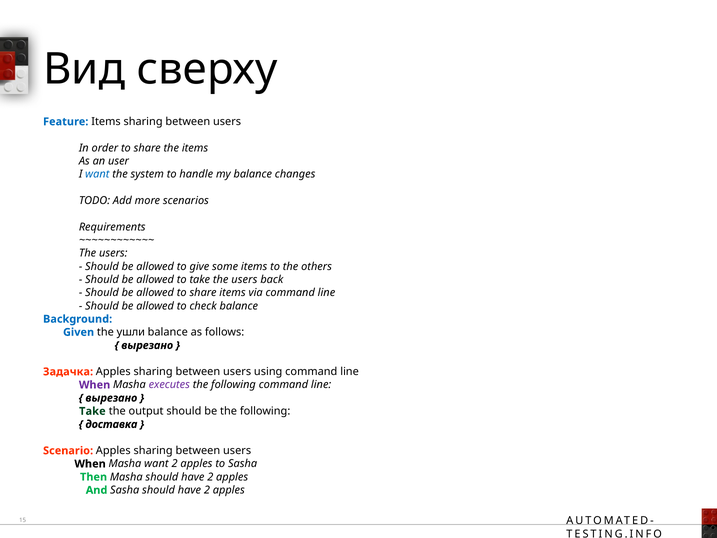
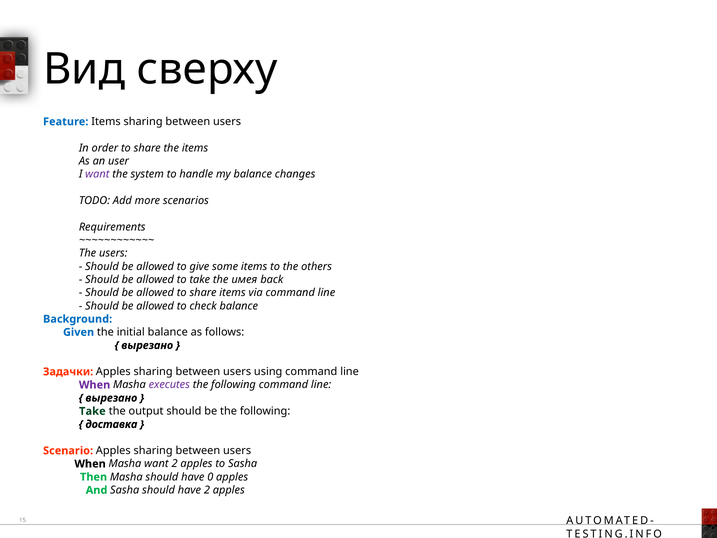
want colour: blue -> purple (97, 174)
take the users: users -> имея (244, 279)
ушли: ушли -> initial (131, 332)
Задачка: Задачка -> Задачки (68, 372)
Masha should have 2: 2 -> 0 (210, 477)
